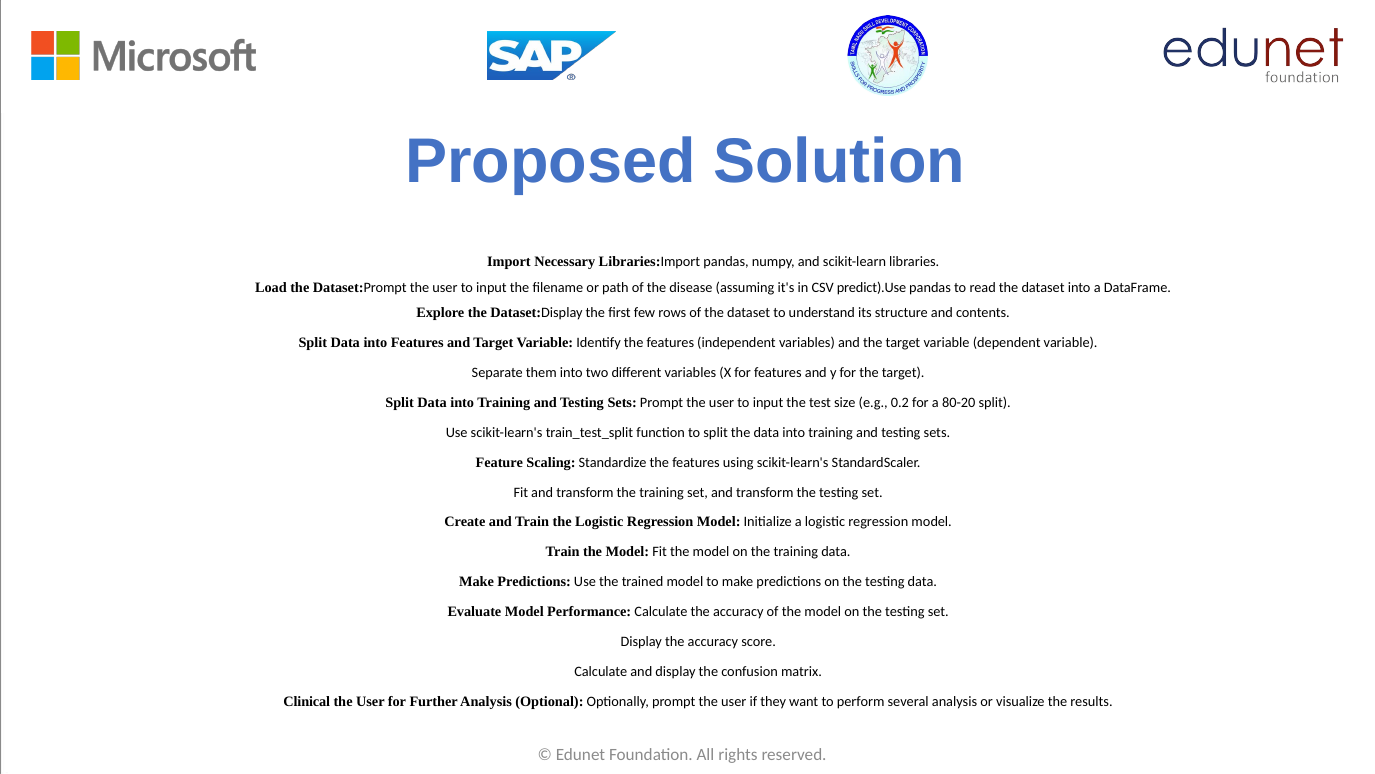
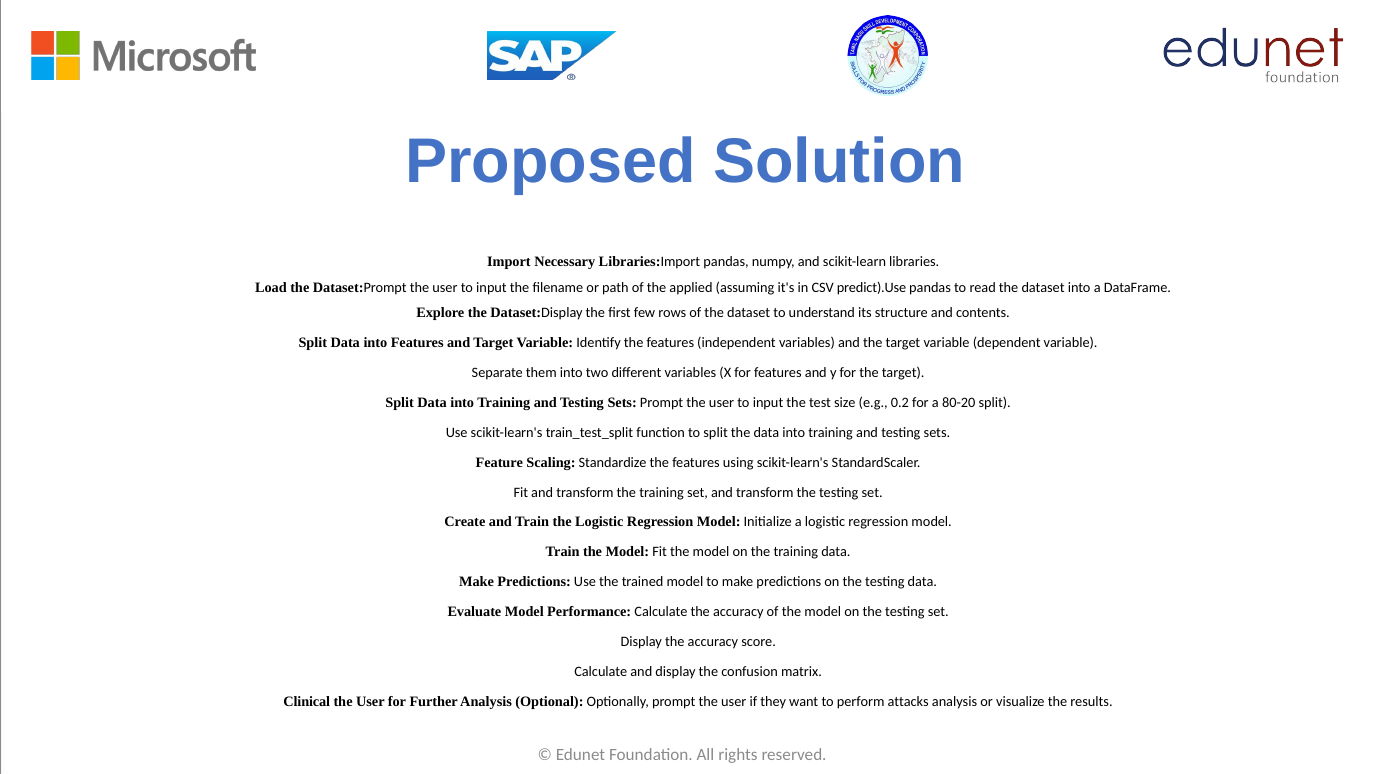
disease: disease -> applied (691, 287)
several: several -> attacks (908, 701)
